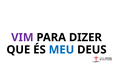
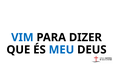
VIM colour: purple -> blue (22, 37)
